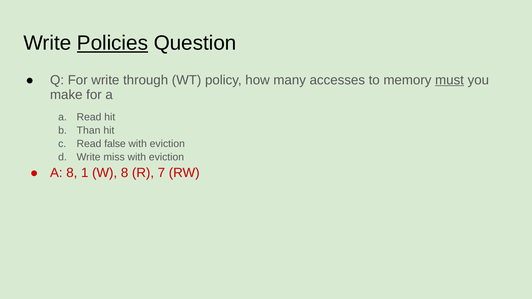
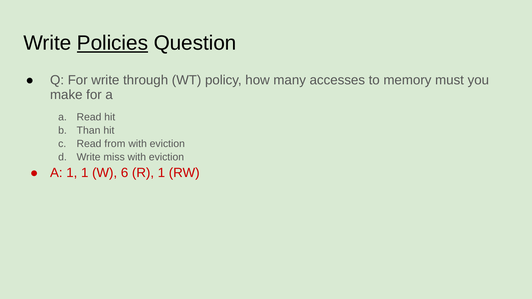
must underline: present -> none (450, 80)
false: false -> from (115, 144)
A 8: 8 -> 1 (72, 173)
W 8: 8 -> 6 (125, 173)
R 7: 7 -> 1 (161, 173)
